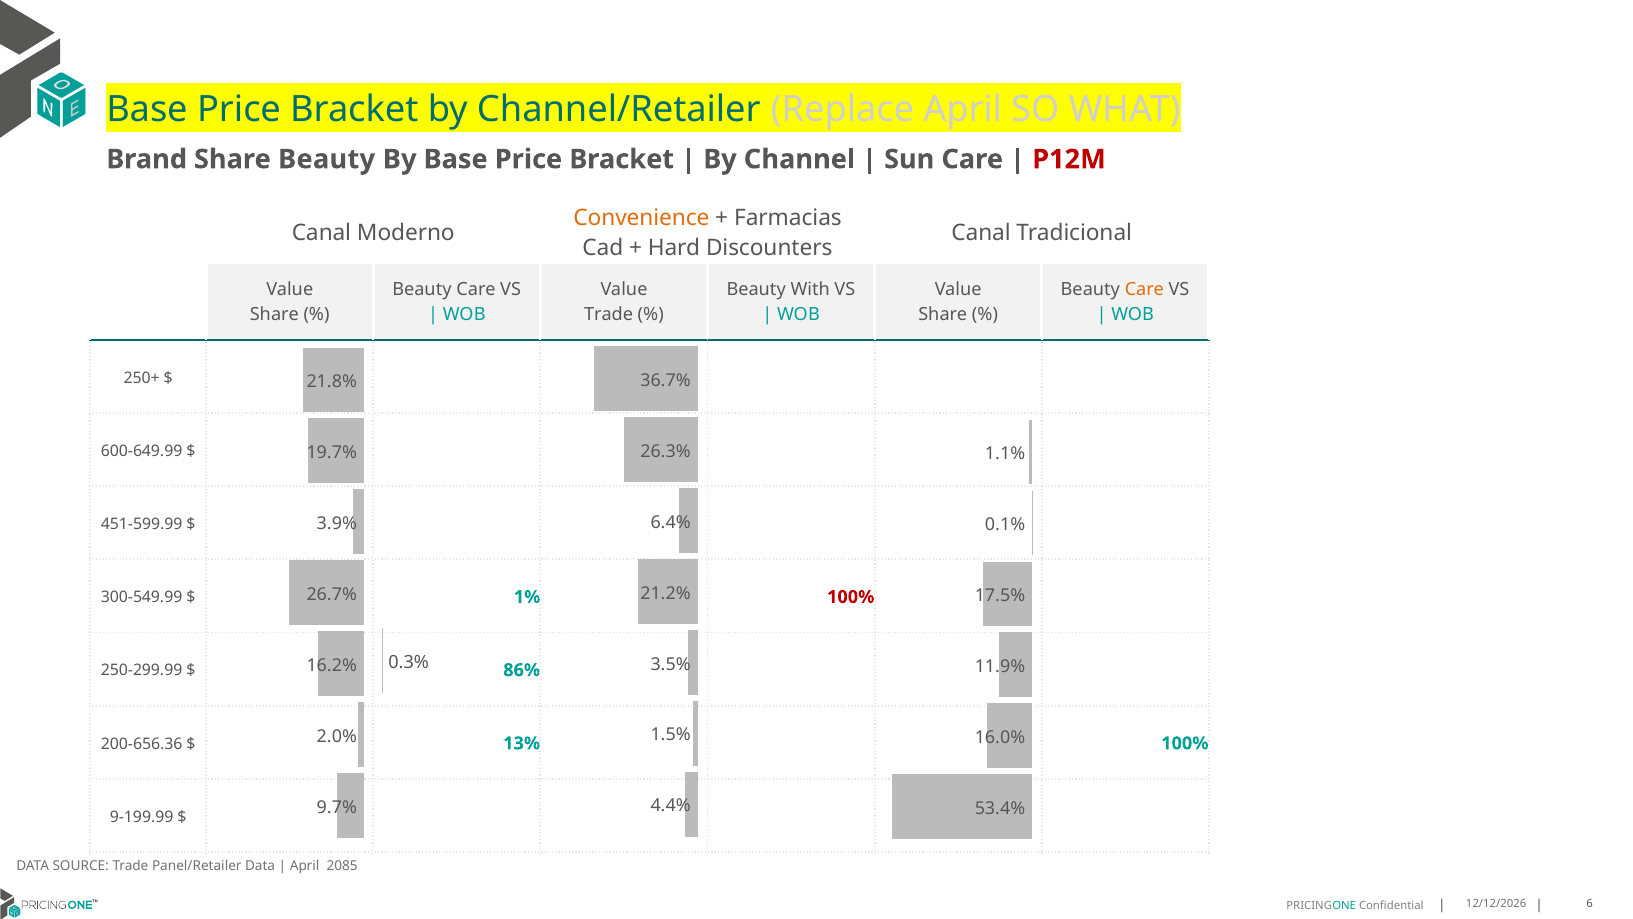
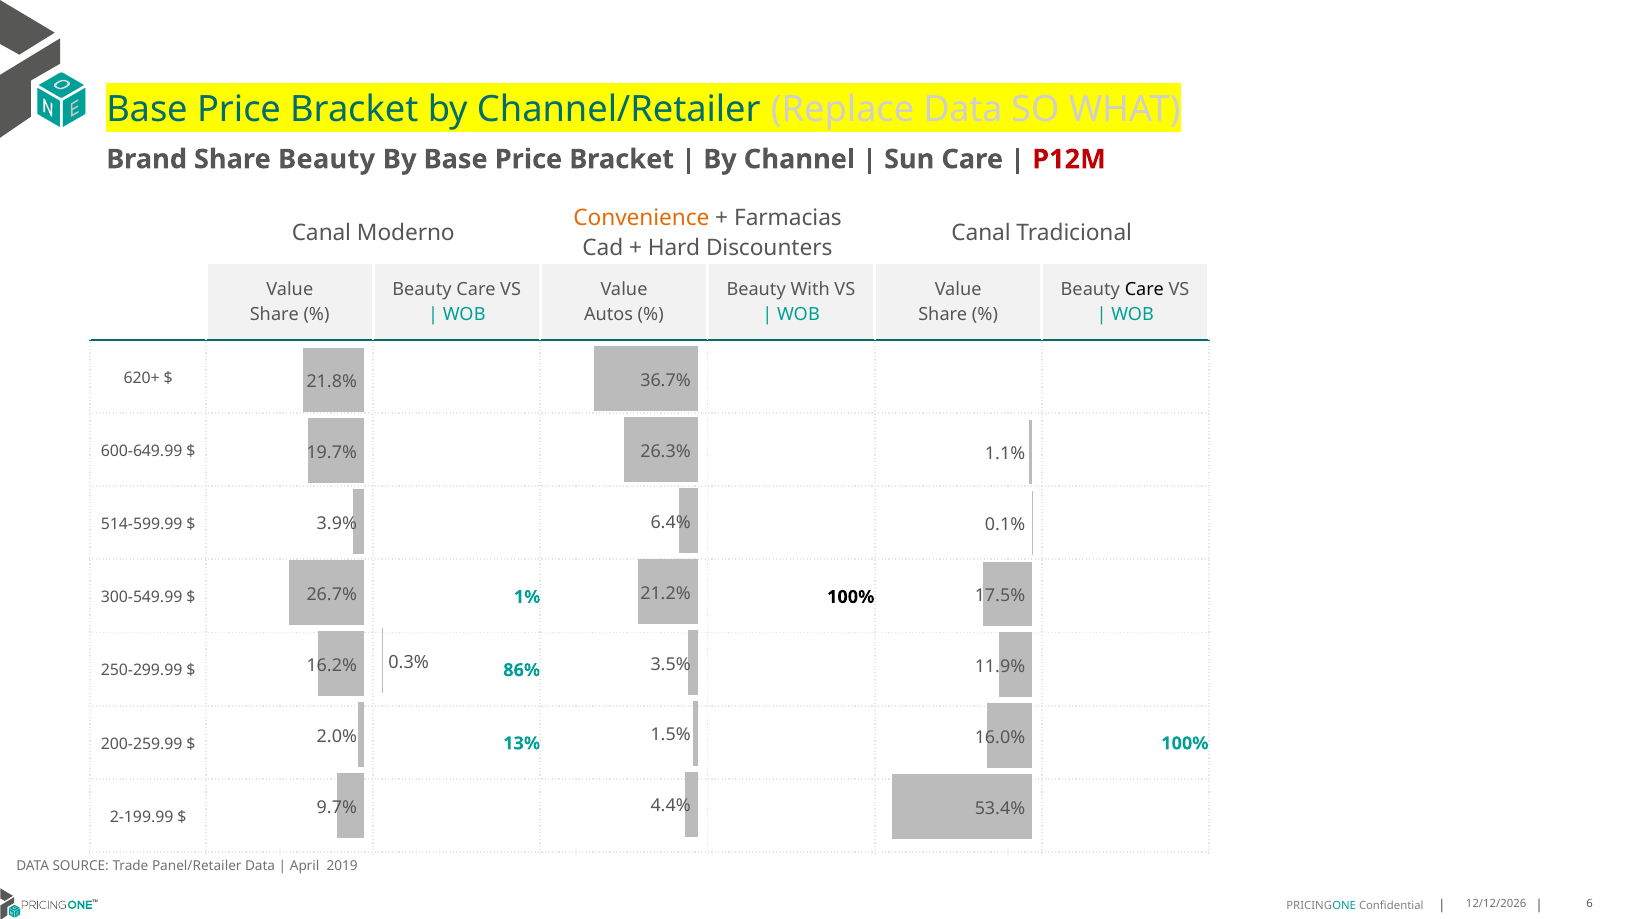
Replace April: April -> Data (963, 110)
Care colour: orange -> black (1144, 289)
Trade: Trade -> Autos (609, 315)
250+: 250+ -> 620+ (142, 378)
451-599.99: 451-599.99 -> 514-599.99 (142, 524)
100% colour: red -> black (851, 597)
200-656.36: 200-656.36 -> 200-259.99 (142, 743)
9-199.99: 9-199.99 -> 2-199.99 (142, 817)
2085: 2085 -> 2019 (342, 865)
